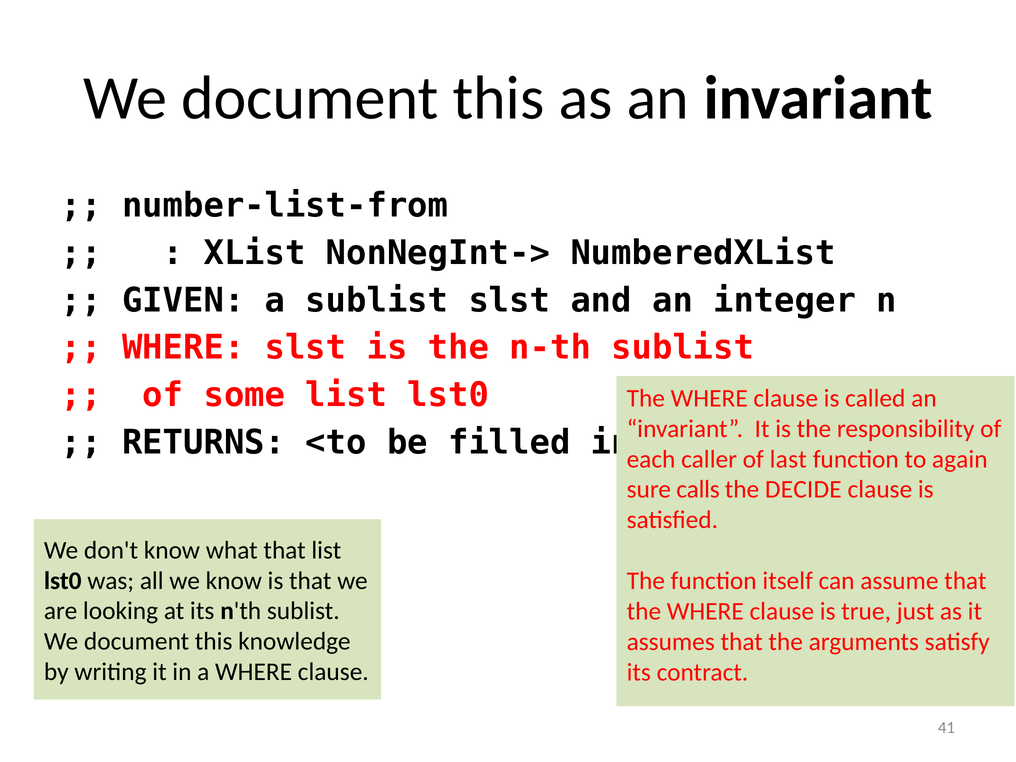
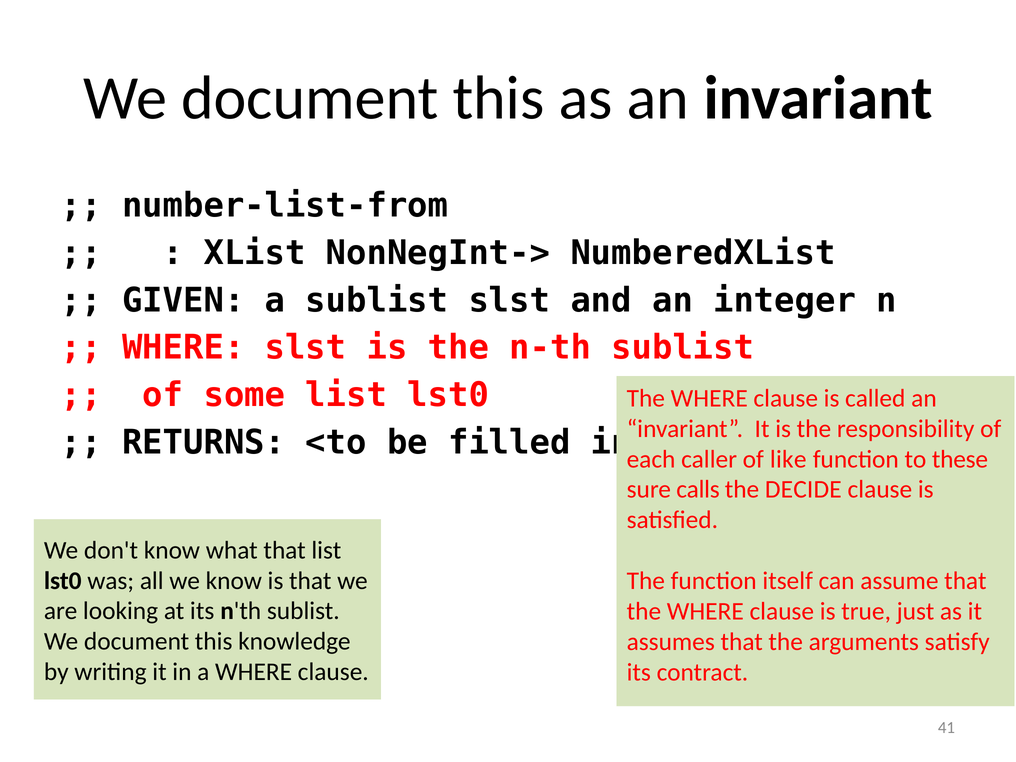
last: last -> like (788, 459)
again: again -> these (960, 459)
